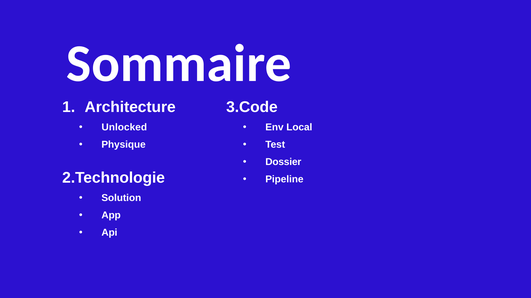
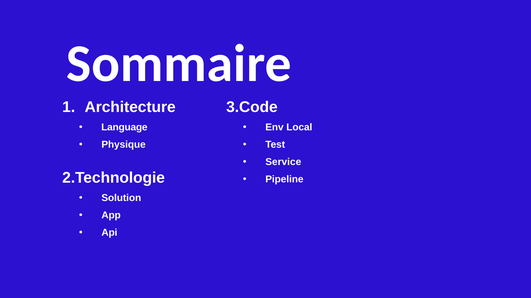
Unlocked: Unlocked -> Language (124, 128)
Dossier: Dossier -> Service (283, 162)
